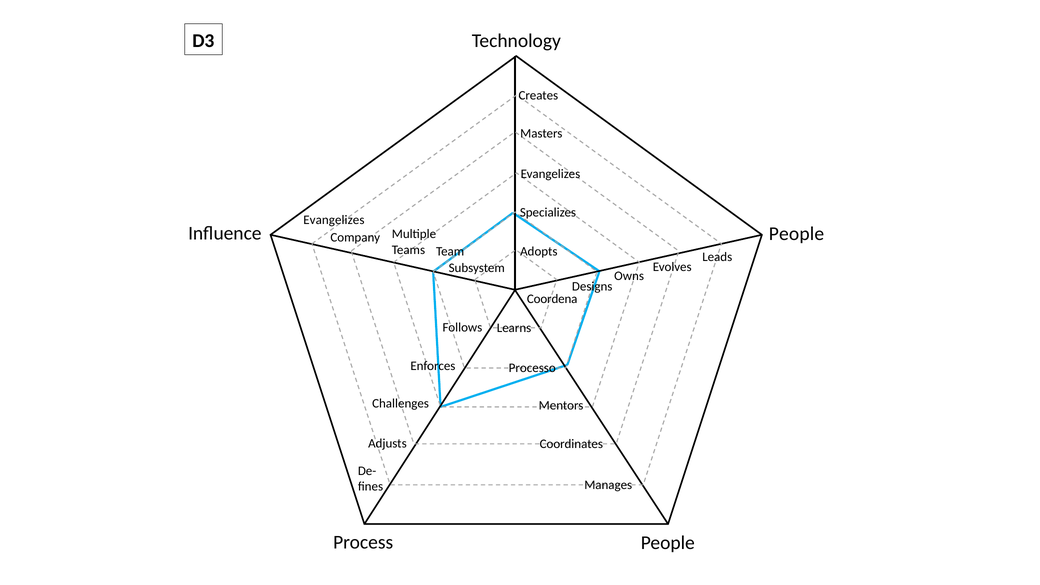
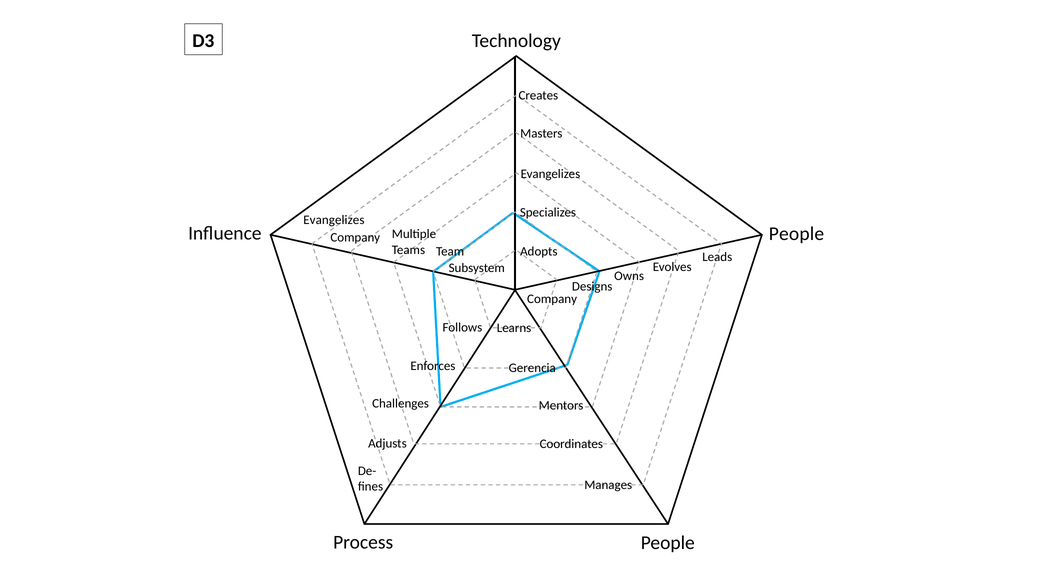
Coordena: Coordena -> Company (552, 299)
Processo: Processo -> Gerencia (532, 368)
